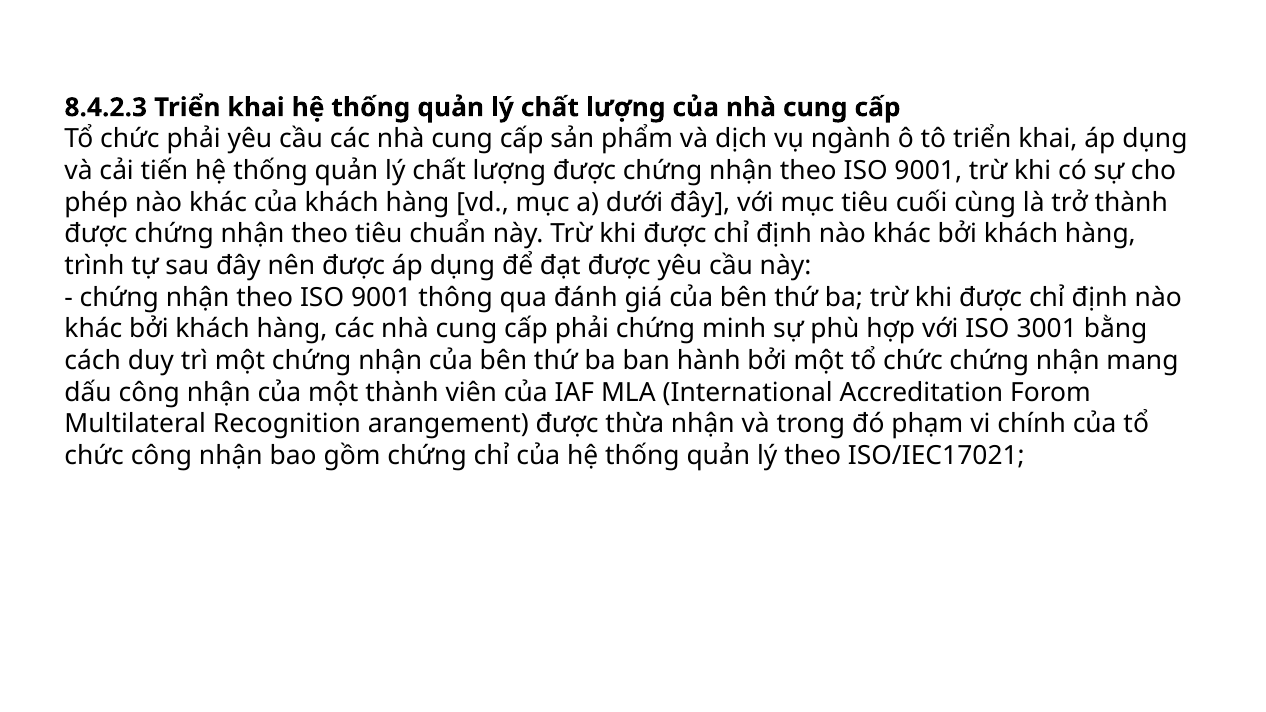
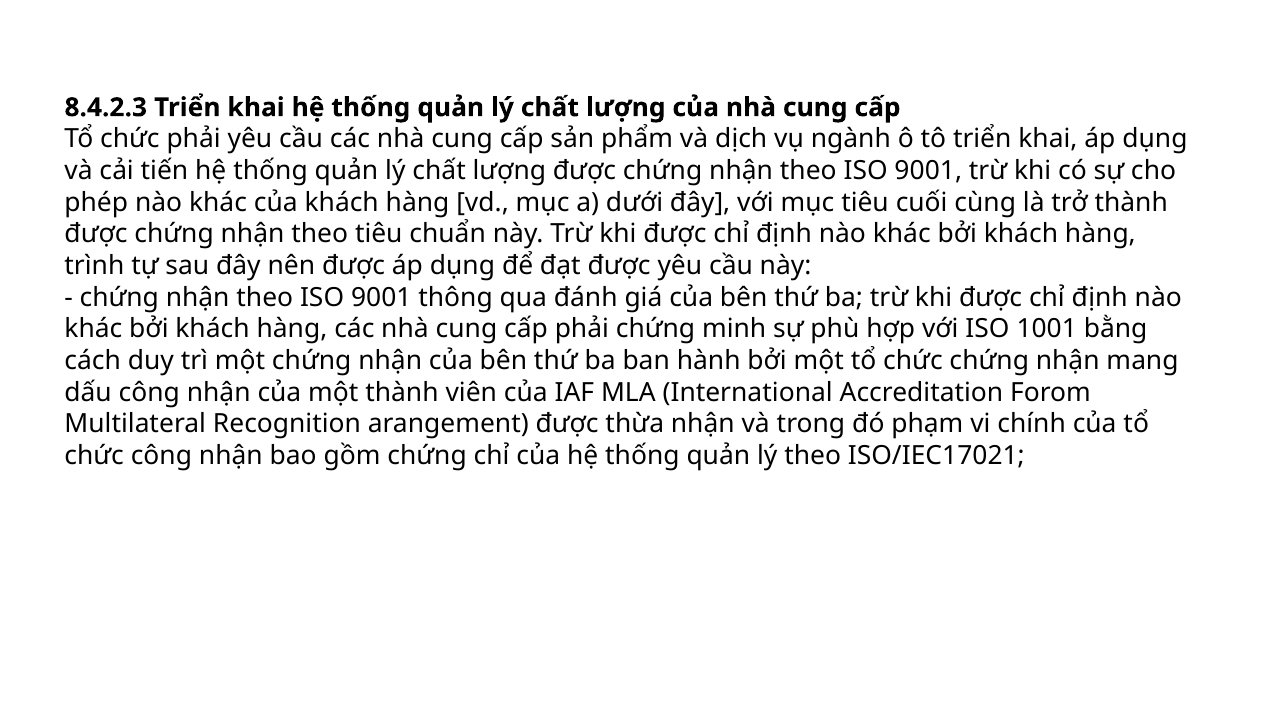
3001: 3001 -> 1001 (1047, 329)
